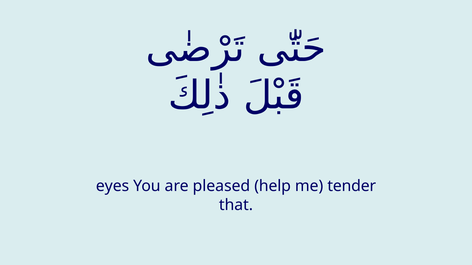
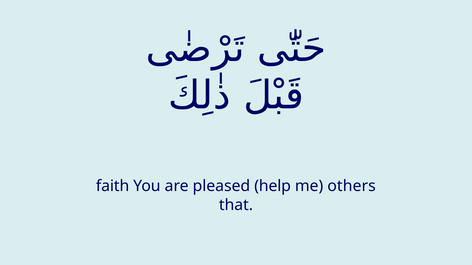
eyes: eyes -> faith (113, 186)
tender: tender -> others (352, 186)
